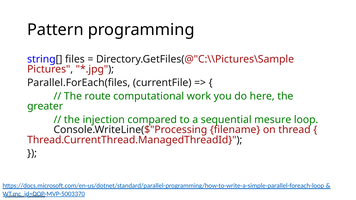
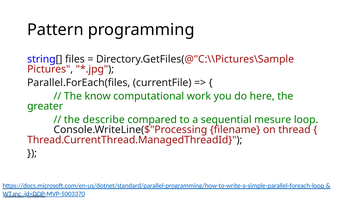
route: route -> know (98, 96)
injection: injection -> describe (104, 120)
